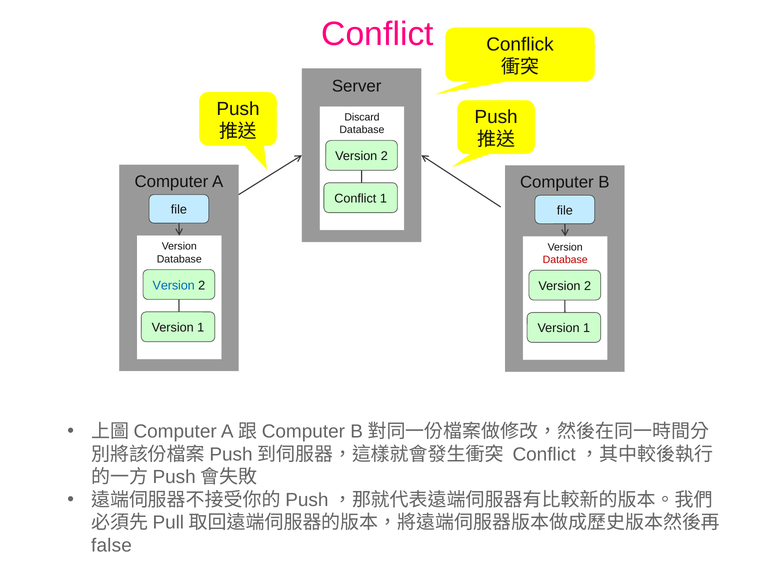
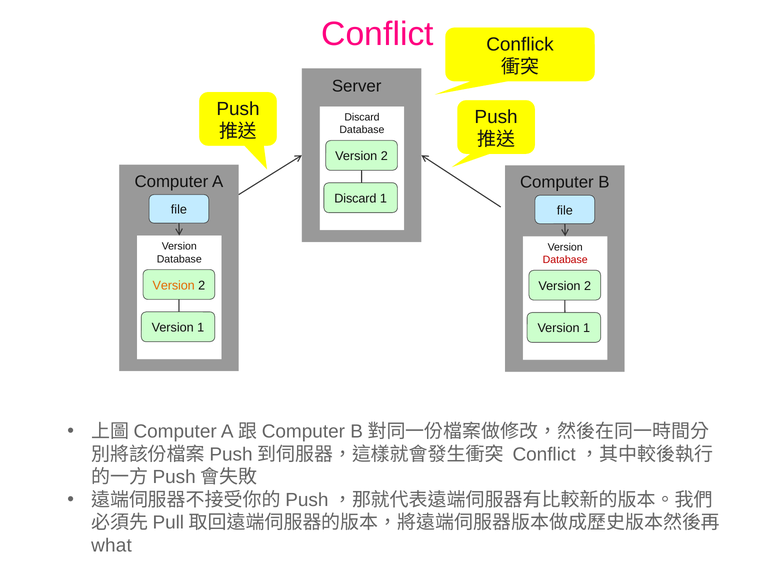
Conflict: Conflict -> Discard (355, 199)
Version colour: blue -> orange (174, 285)
false: false -> what (111, 546)
